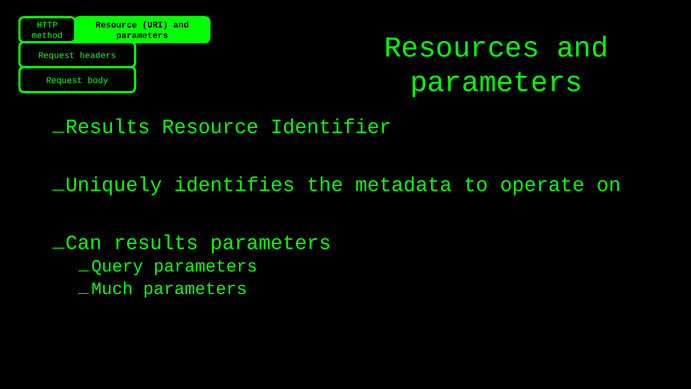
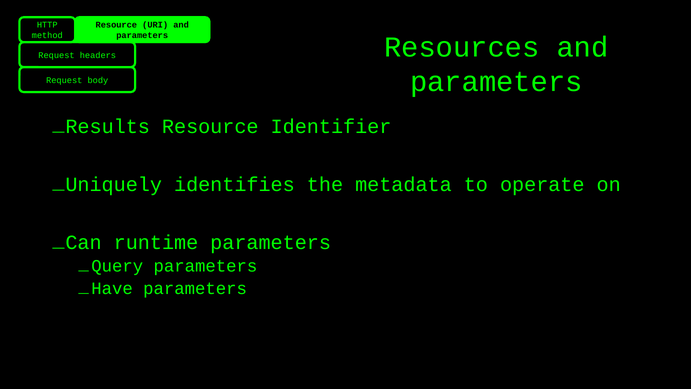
Can results: results -> runtime (156, 242)
Much: Much -> Have (112, 288)
